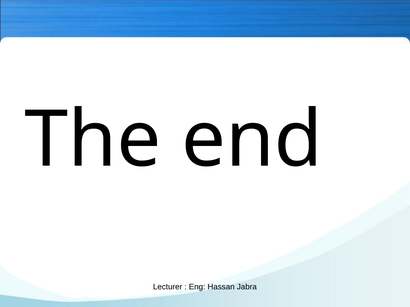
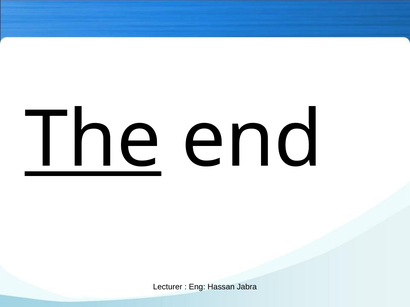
The underline: none -> present (93, 140)
